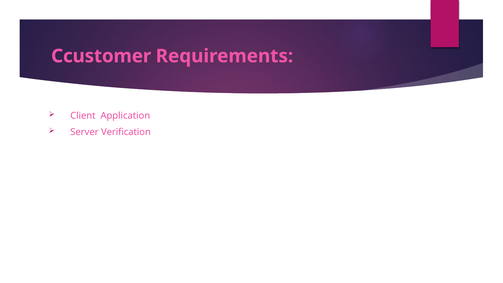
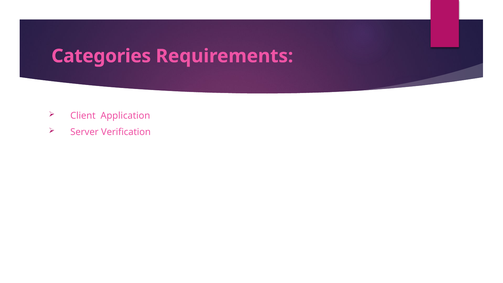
Ccustomer: Ccustomer -> Categories (101, 56)
